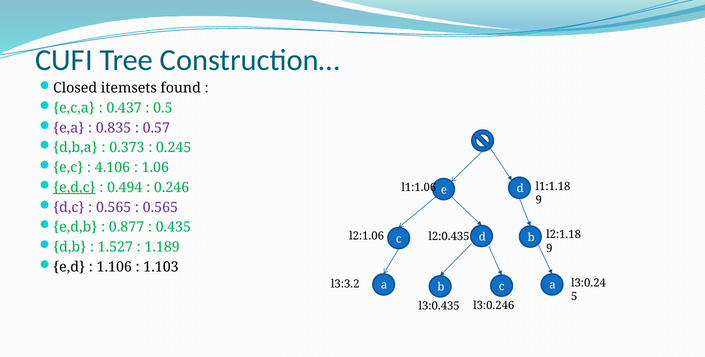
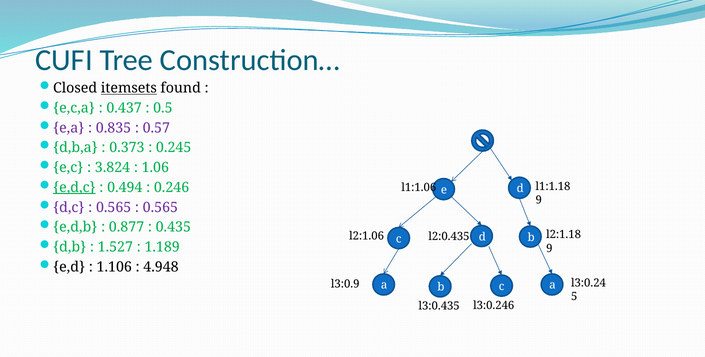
itemsets underline: none -> present (129, 88)
4.106: 4.106 -> 3.824 (112, 168)
1.103: 1.103 -> 4.948 (161, 267)
l3:3.2: l3:3.2 -> l3:0.9 (345, 284)
